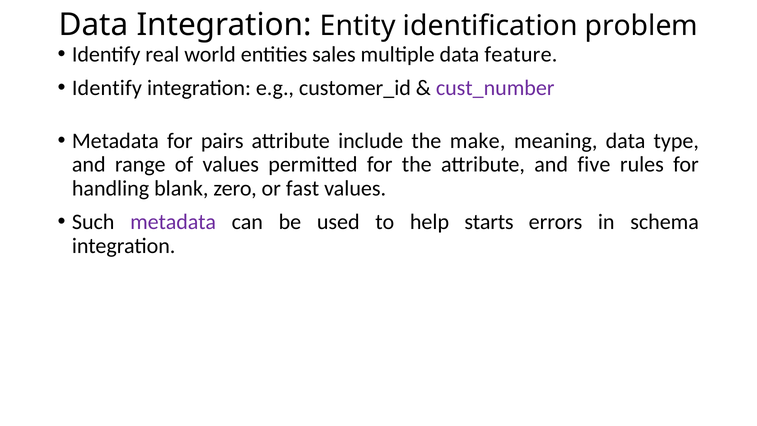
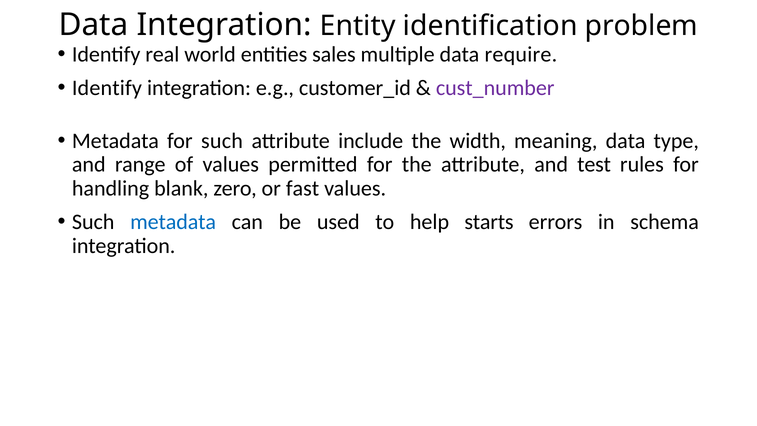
feature: feature -> require (521, 54)
for pairs: pairs -> such (222, 141)
make: make -> width (478, 141)
five: five -> test (594, 165)
metadata colour: purple -> blue (173, 222)
